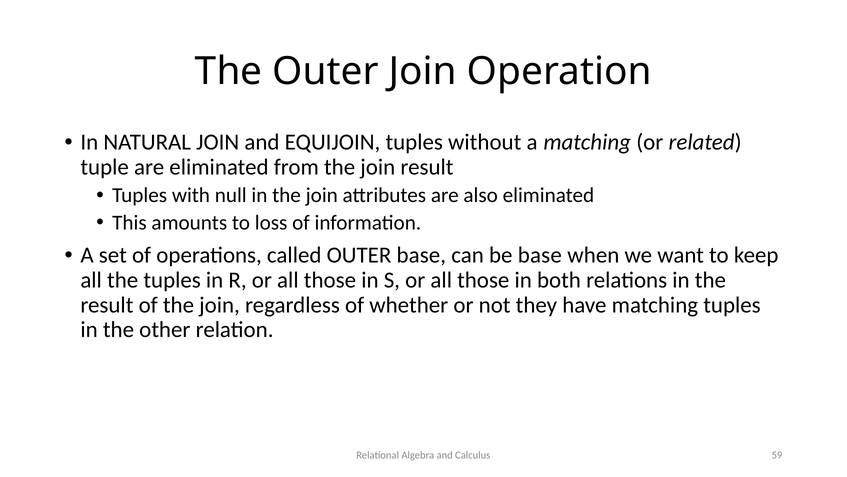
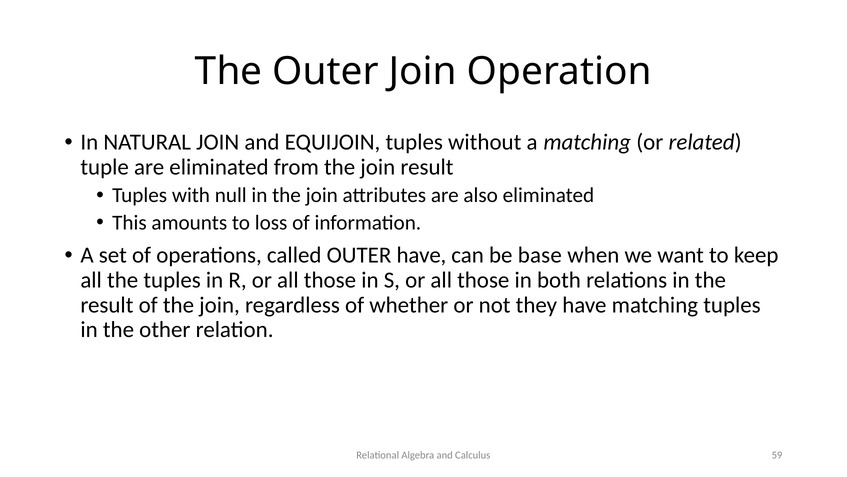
OUTER base: base -> have (421, 255)
